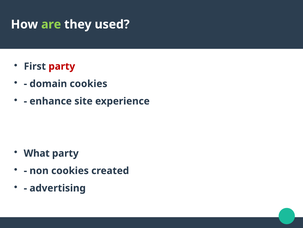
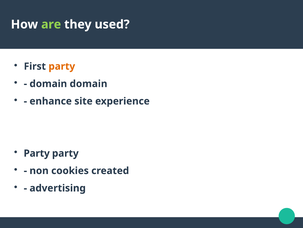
party colour: red -> orange (62, 66)
domain cookies: cookies -> domain (88, 84)
What: What -> Party (37, 153)
